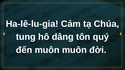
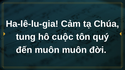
dâng: dâng -> cuộc (63, 37)
